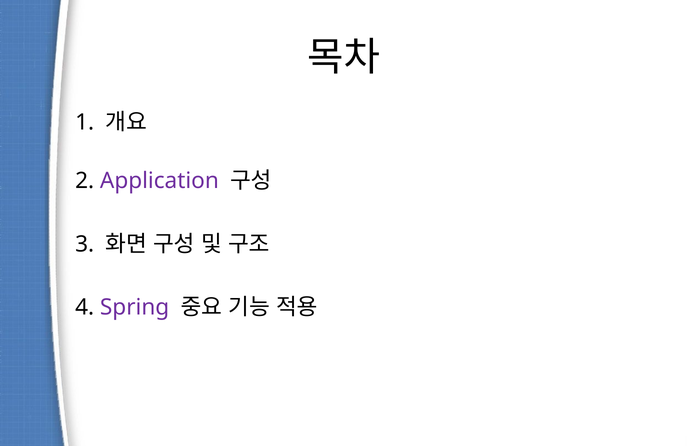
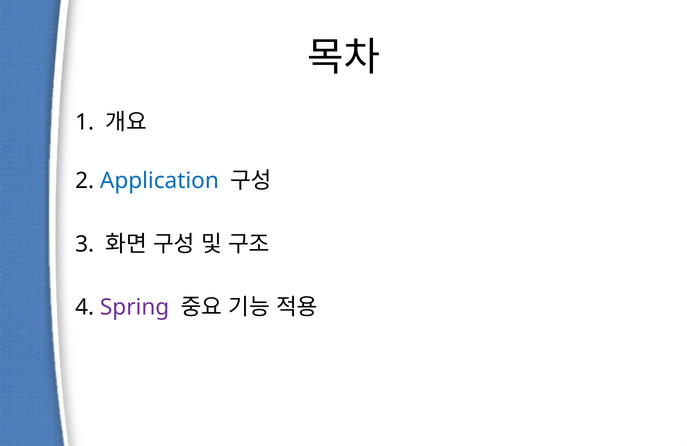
Application colour: purple -> blue (159, 181)
